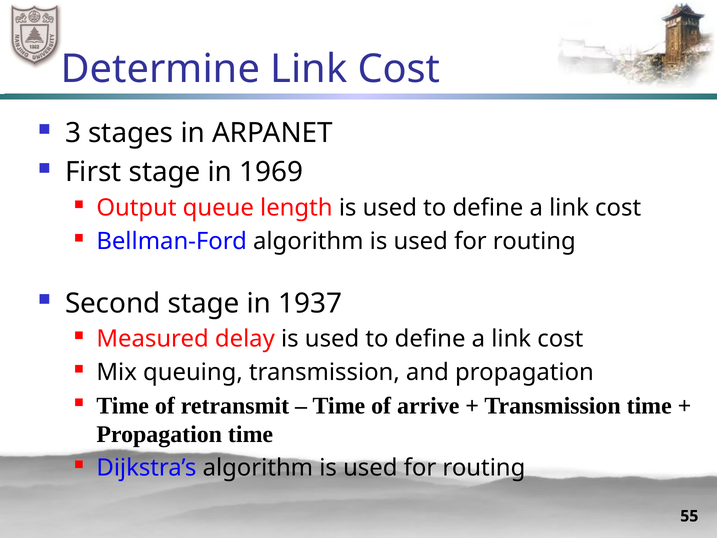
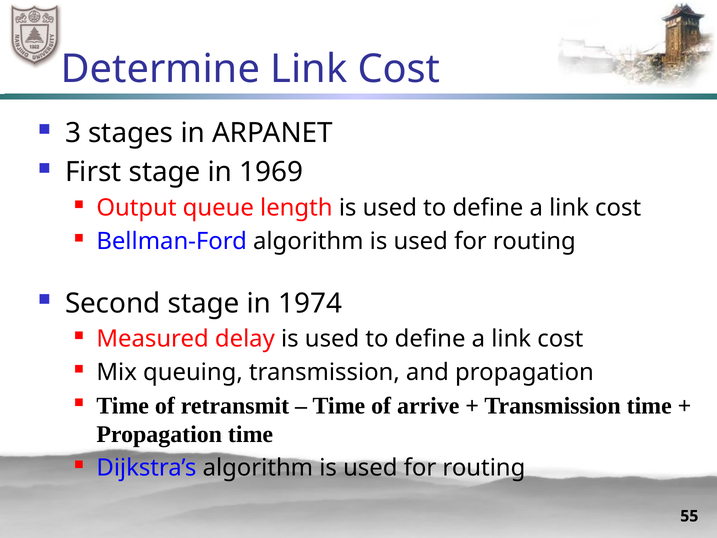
1937: 1937 -> 1974 (310, 303)
